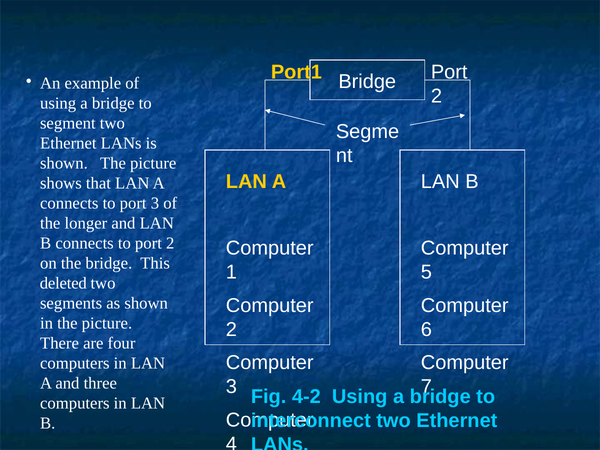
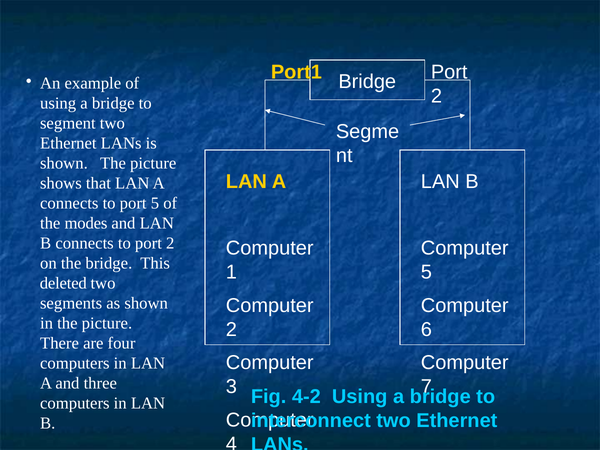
port 3: 3 -> 5 (155, 203)
longer: longer -> modes (86, 223)
